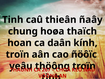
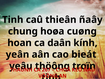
thaïch: thaïch -> cuøng (82, 31)
troïn: troïn -> yeân (17, 54)
ñöôïc: ñöôïc -> bieát (84, 54)
